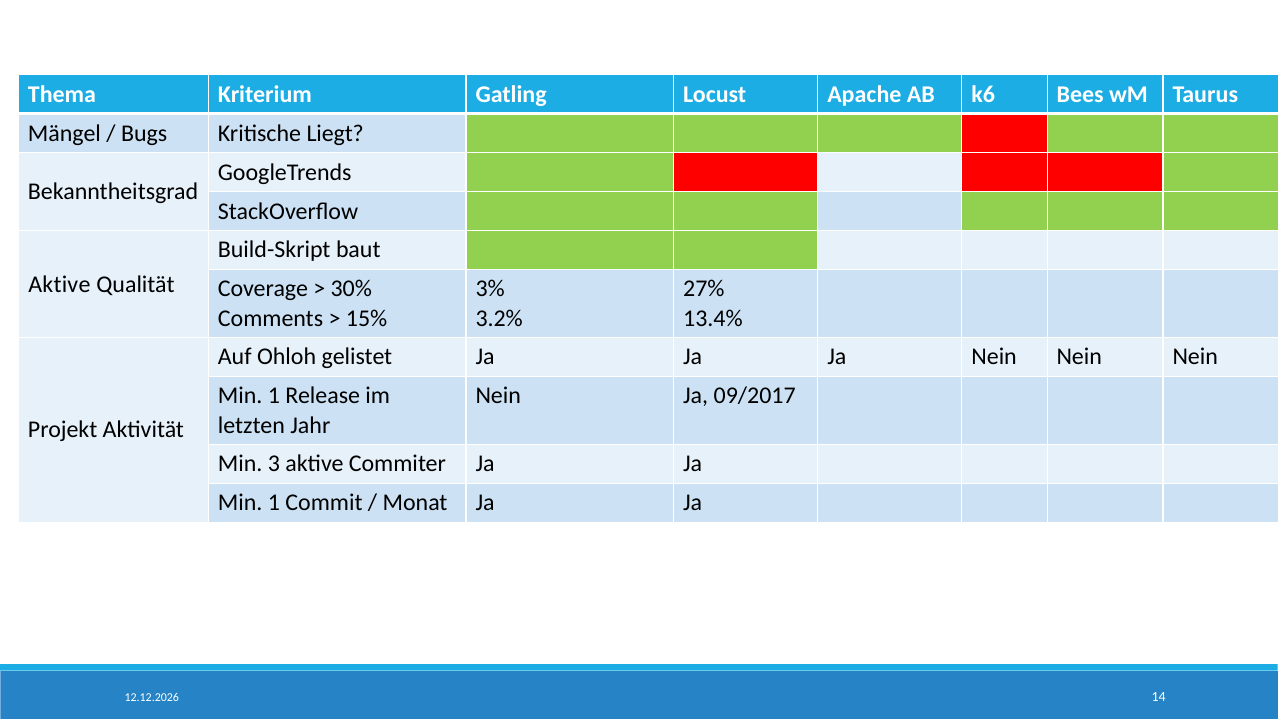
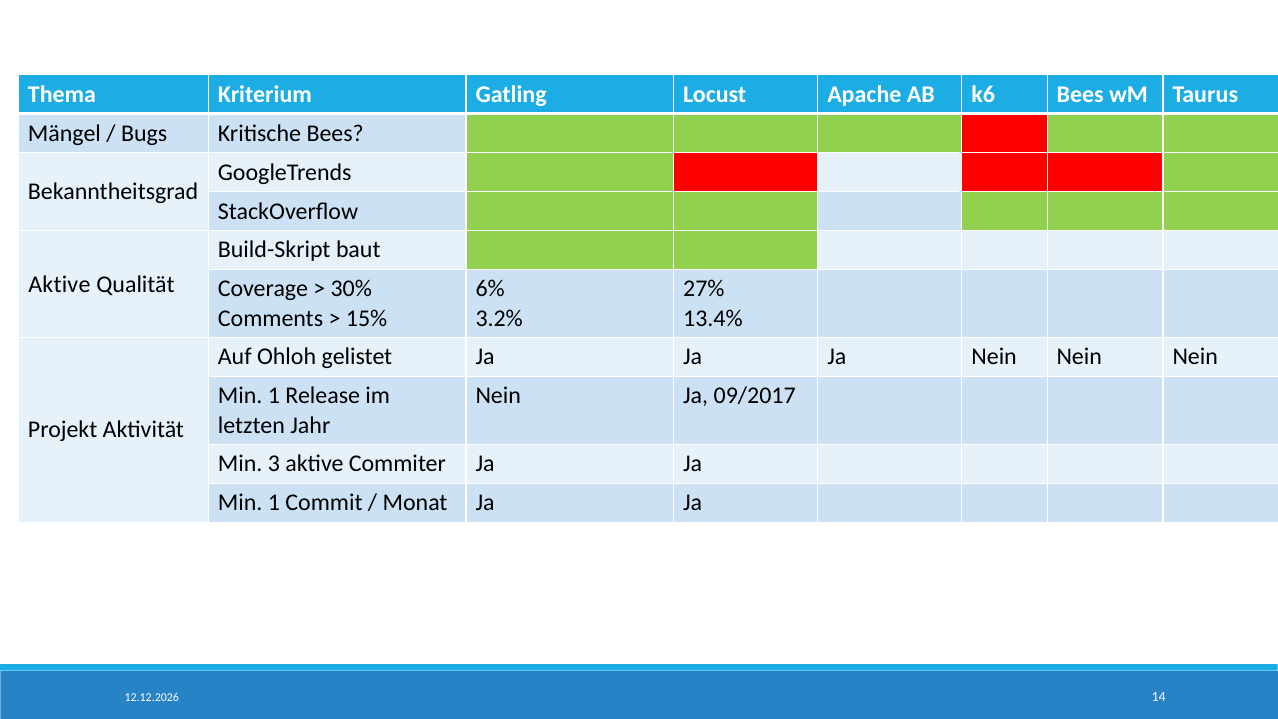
Kritische Liegt: Liegt -> Bees (335, 133)
3%: 3% -> 6% (490, 289)
